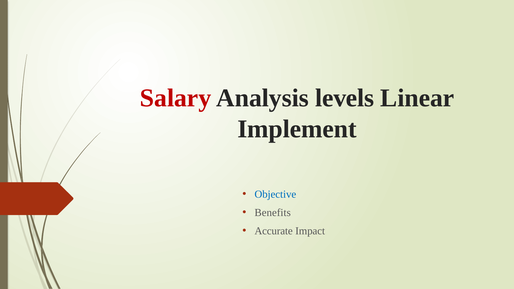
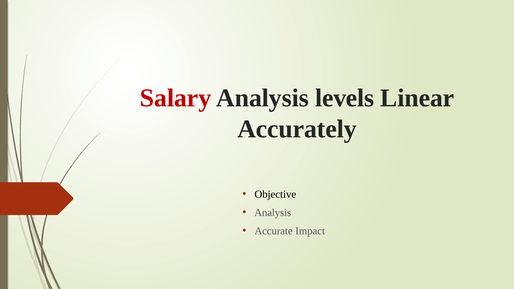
Implement: Implement -> Accurately (297, 129)
Objective colour: blue -> black (275, 194)
Benefits: Benefits -> Analysis (273, 213)
